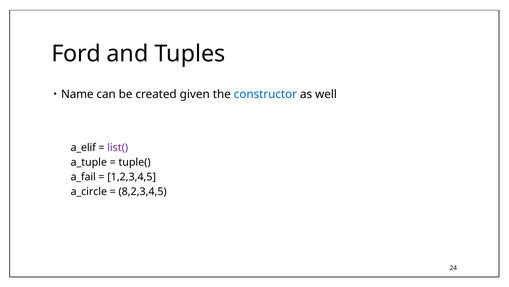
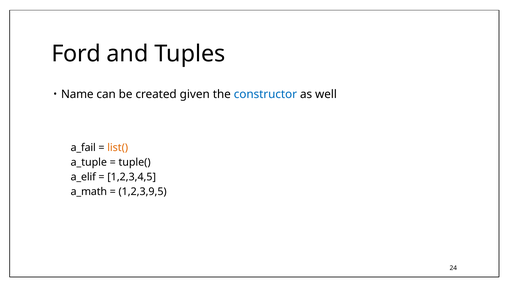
a_elif: a_elif -> a_fail (83, 147)
list( colour: purple -> orange (118, 147)
a_fail: a_fail -> a_elif (83, 176)
a_circle: a_circle -> a_math (89, 191)
8,2,3,4,5: 8,2,3,4,5 -> 1,2,3,9,5 (143, 191)
